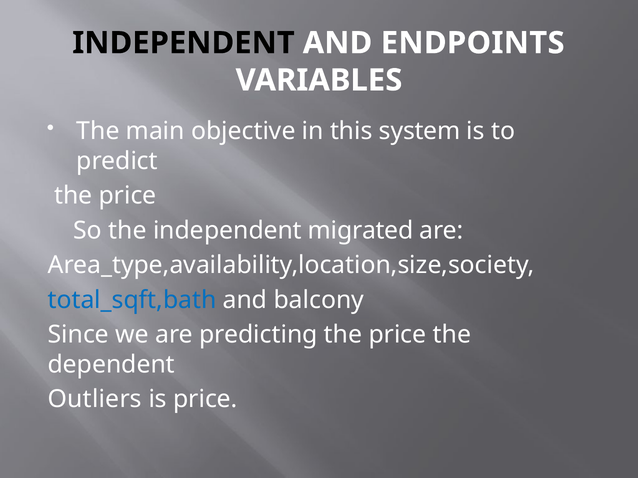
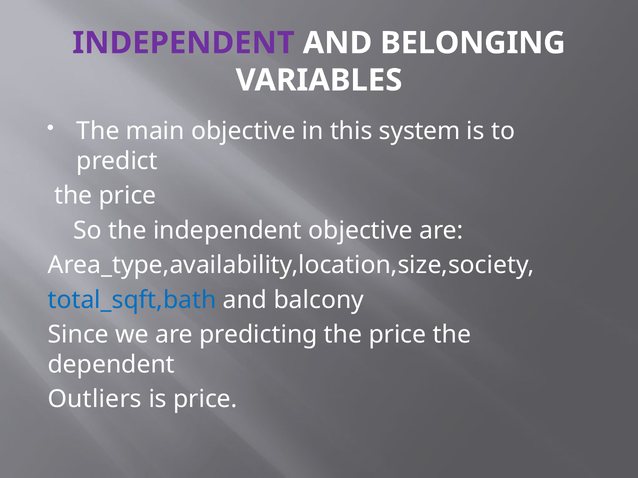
INDEPENDENT colour: black -> purple (183, 43)
ENDPOINTS: ENDPOINTS -> BELONGING (473, 43)
independent migrated: migrated -> objective (361, 231)
